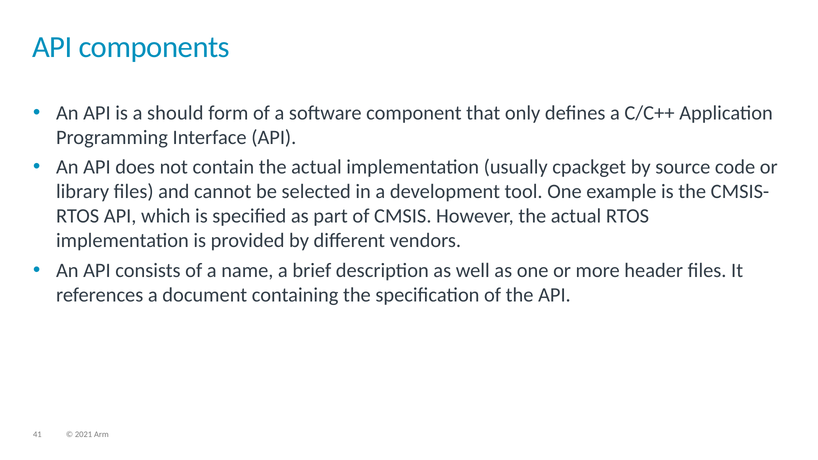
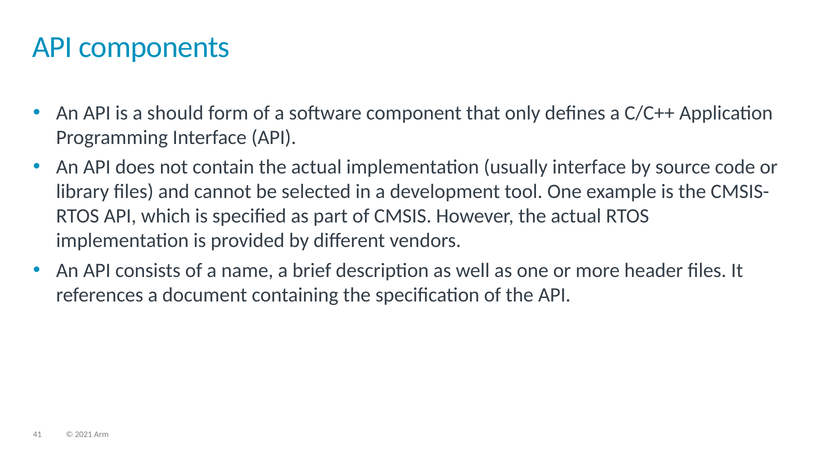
usually cpackget: cpackget -> interface (589, 167)
